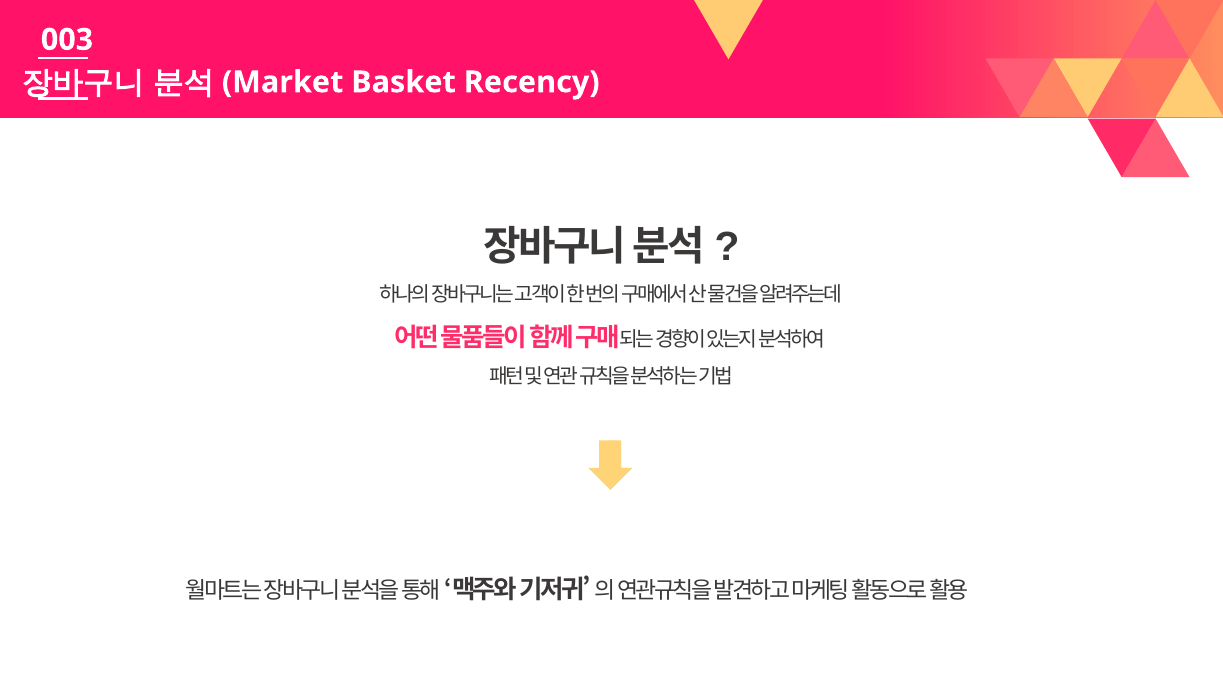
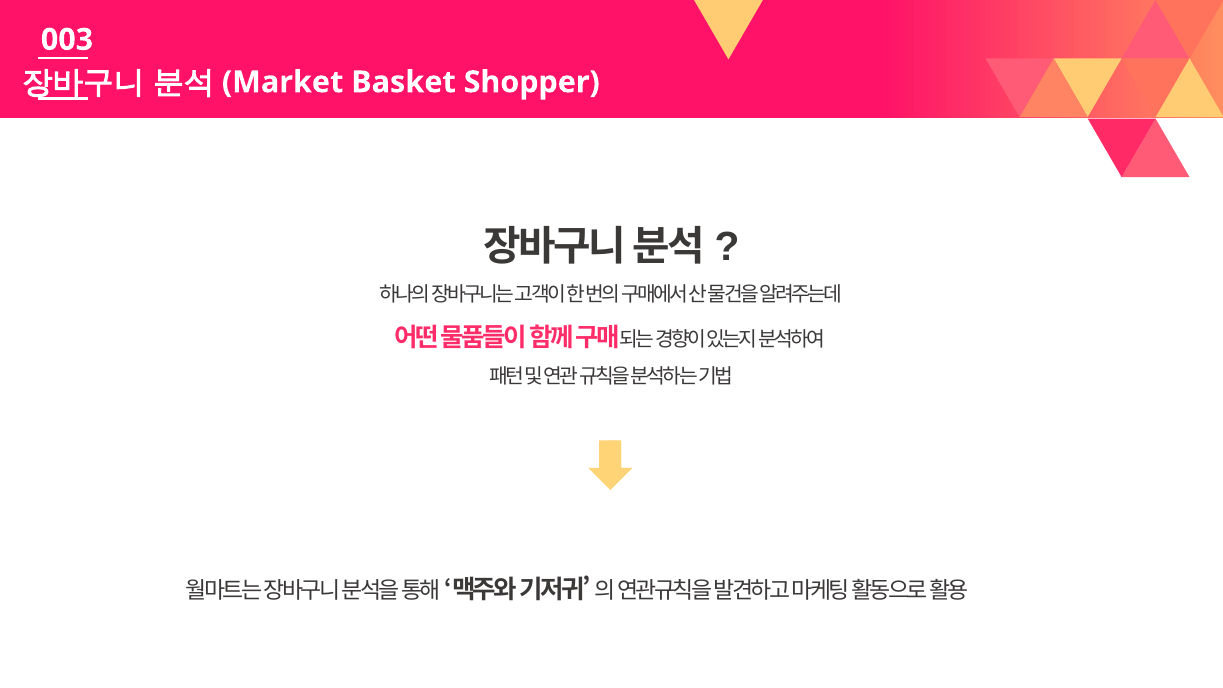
Recency: Recency -> Shopper (532, 82)
